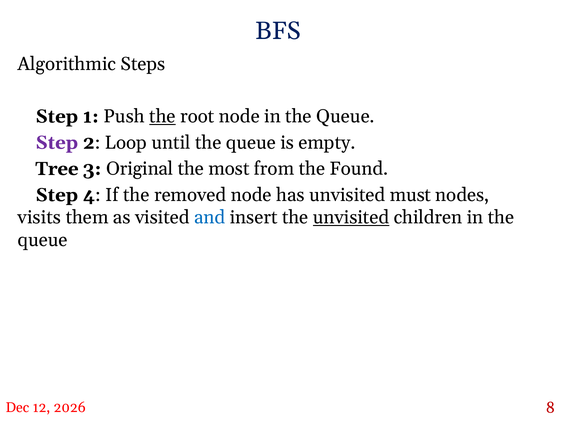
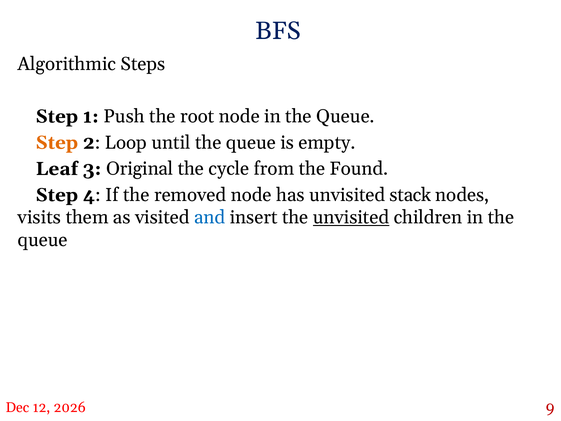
the underline: present -> none (162, 116)
Step colour: purple -> orange (57, 143)
Tree: Tree -> Leaf (57, 169)
most: most -> cycle (229, 169)
must: must -> stack (410, 195)
8: 8 -> 9 (550, 407)
